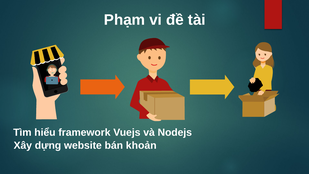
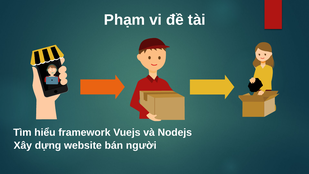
khoản: khoản -> người (141, 145)
